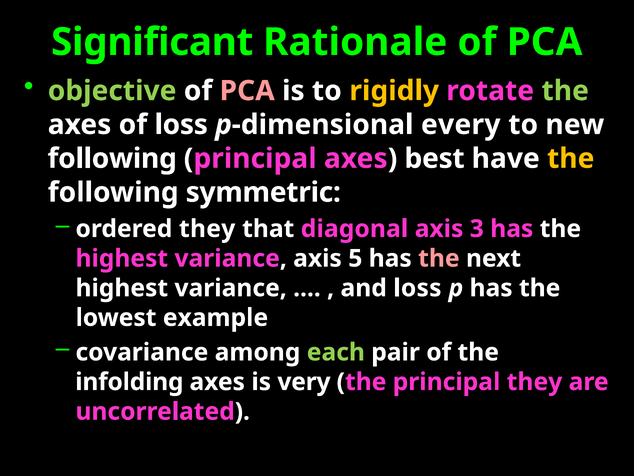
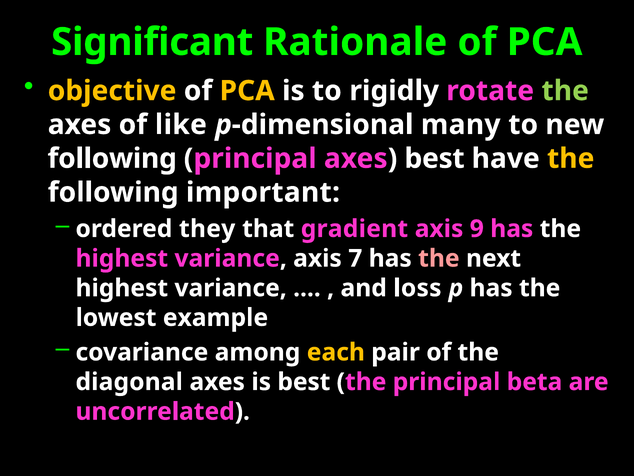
objective colour: light green -> yellow (112, 91)
PCA colour: pink -> yellow (247, 91)
rigidly colour: yellow -> white (394, 91)
of loss: loss -> like (181, 125)
every: every -> many (461, 125)
symmetric: symmetric -> important (263, 192)
diagonal: diagonal -> gradient (354, 229)
3: 3 -> 9 (477, 229)
5: 5 -> 7 (355, 258)
each colour: light green -> yellow (336, 352)
infolding: infolding -> diagonal (129, 382)
is very: very -> best (304, 382)
principal they: they -> beta (535, 382)
